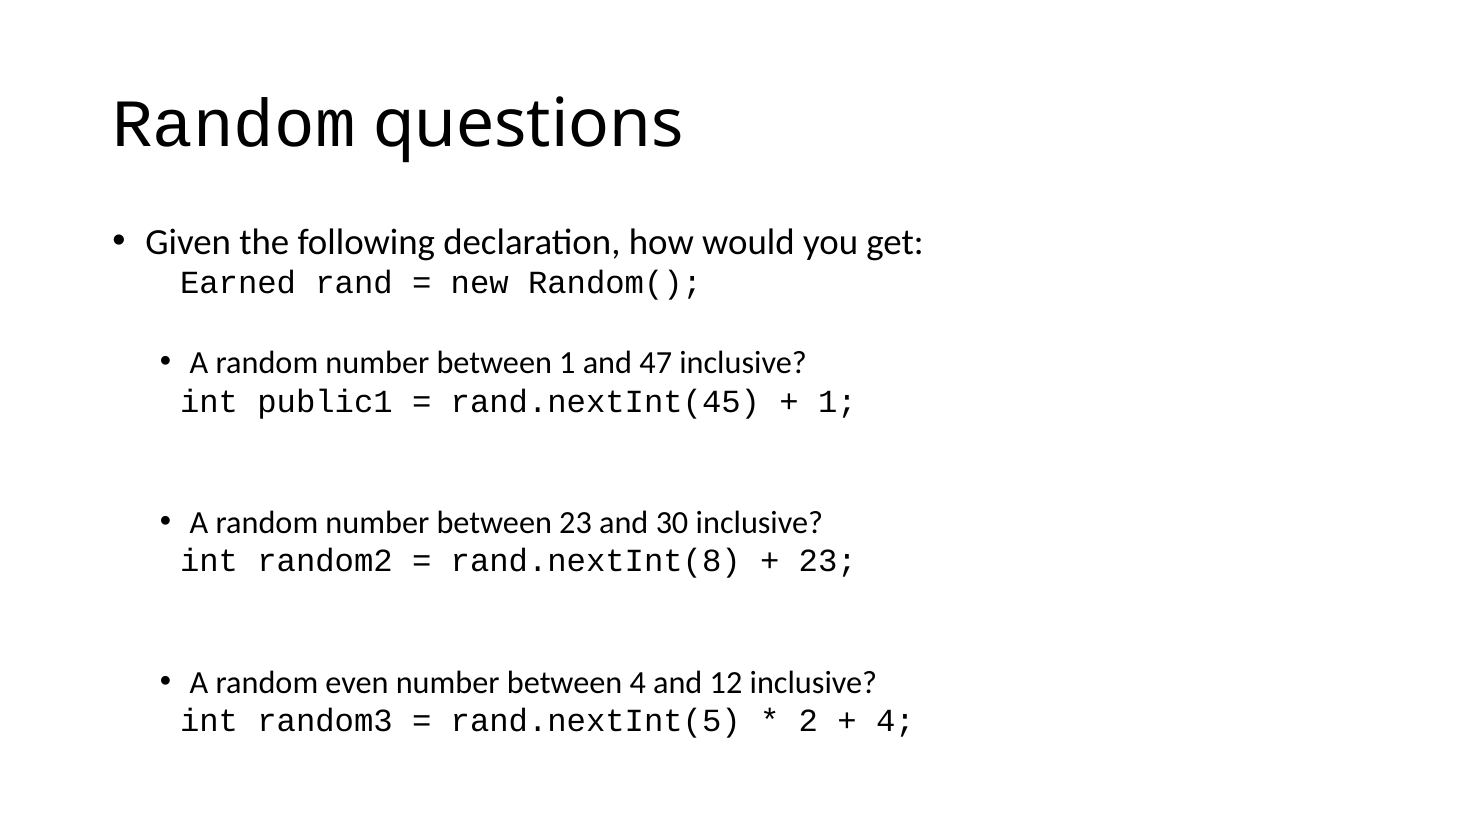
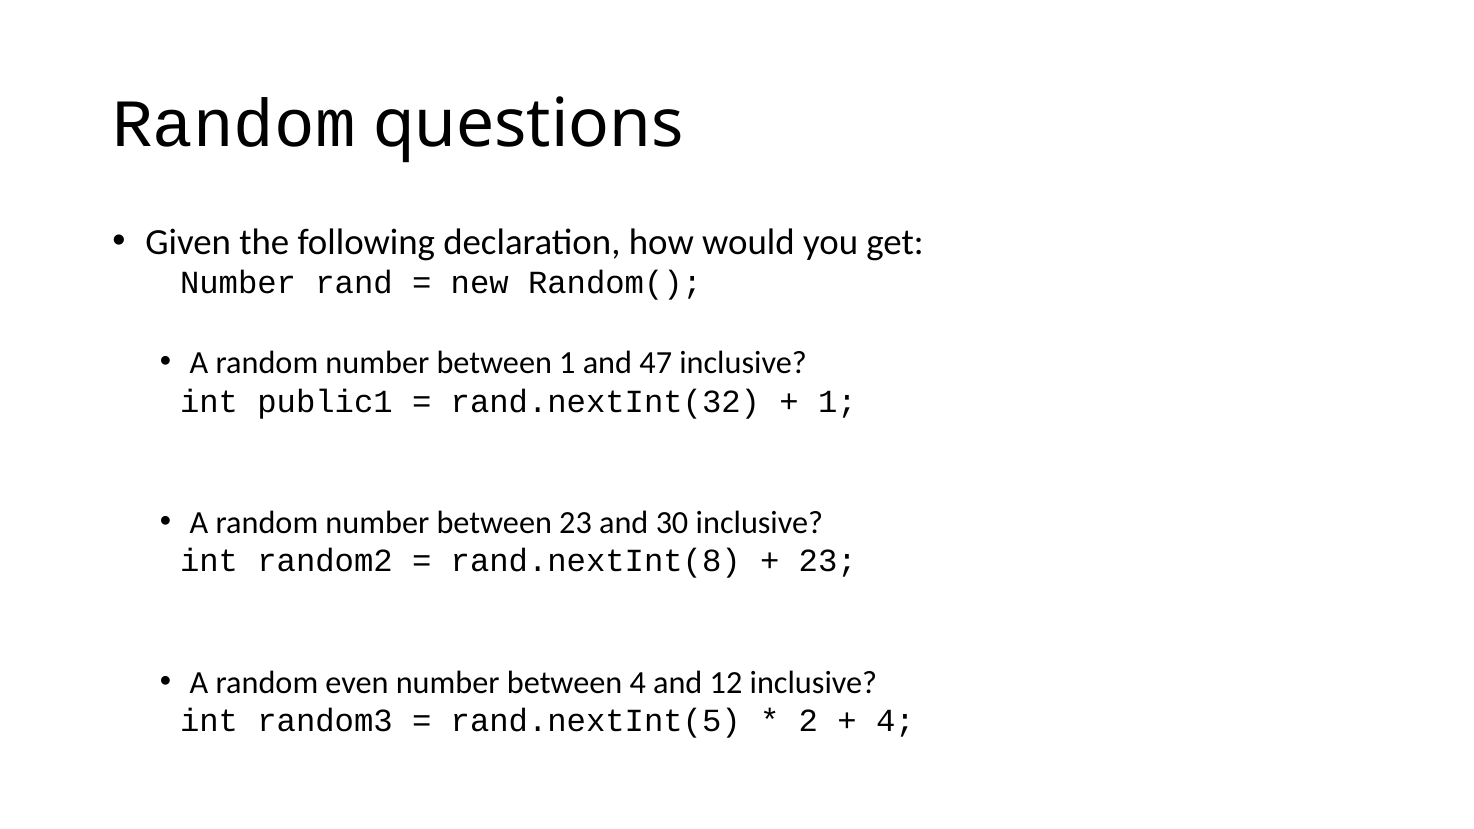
Earned: Earned -> Number (238, 283)
rand.nextInt(45: rand.nextInt(45 -> rand.nextInt(32 (605, 401)
